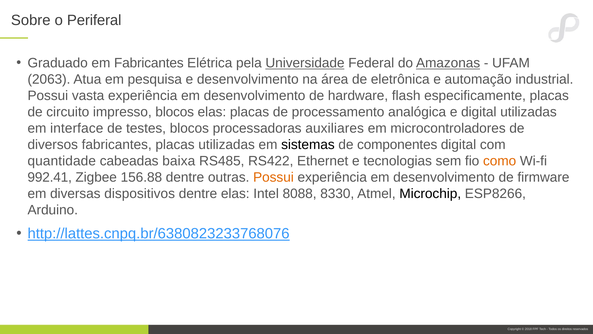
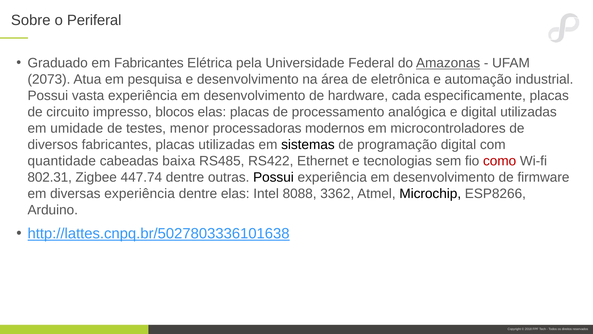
Universidade underline: present -> none (305, 63)
2063: 2063 -> 2073 (49, 79)
flash: flash -> cada (406, 96)
interface: interface -> umidade (77, 128)
testes blocos: blocos -> menor (189, 128)
auxiliares: auxiliares -> modernos (335, 128)
componentes: componentes -> programação (397, 145)
como colour: orange -> red (500, 161)
992.41: 992.41 -> 802.31 (50, 177)
156.88: 156.88 -> 447.74 (141, 177)
Possui colour: orange -> black (273, 177)
diversas dispositivos: dispositivos -> experiência (140, 193)
8330: 8330 -> 3362 (337, 193)
http://lattes.cnpq.br/6380823233768076: http://lattes.cnpq.br/6380823233768076 -> http://lattes.cnpq.br/5027803336101638 (159, 233)
